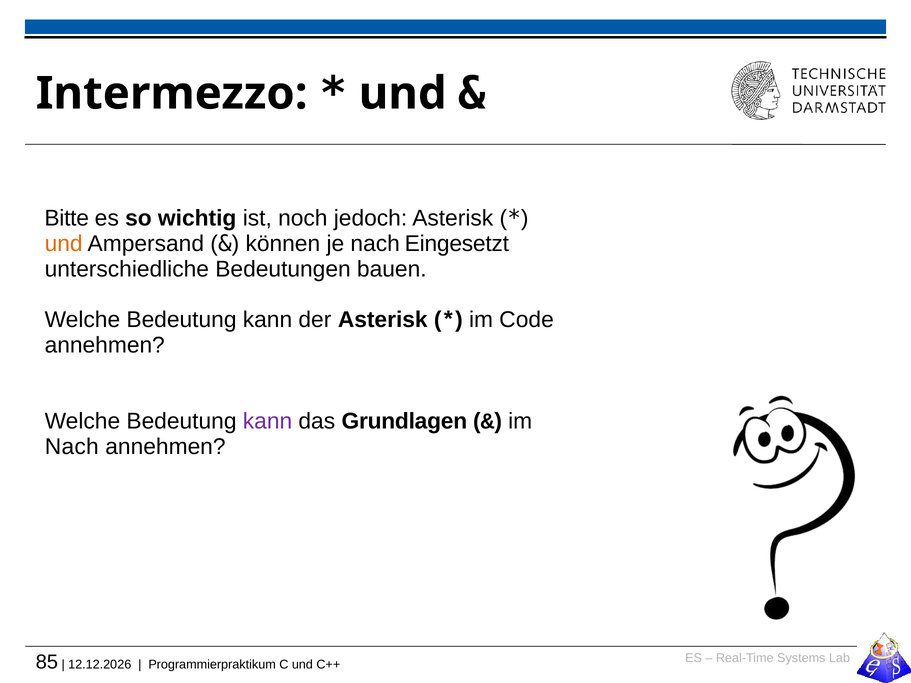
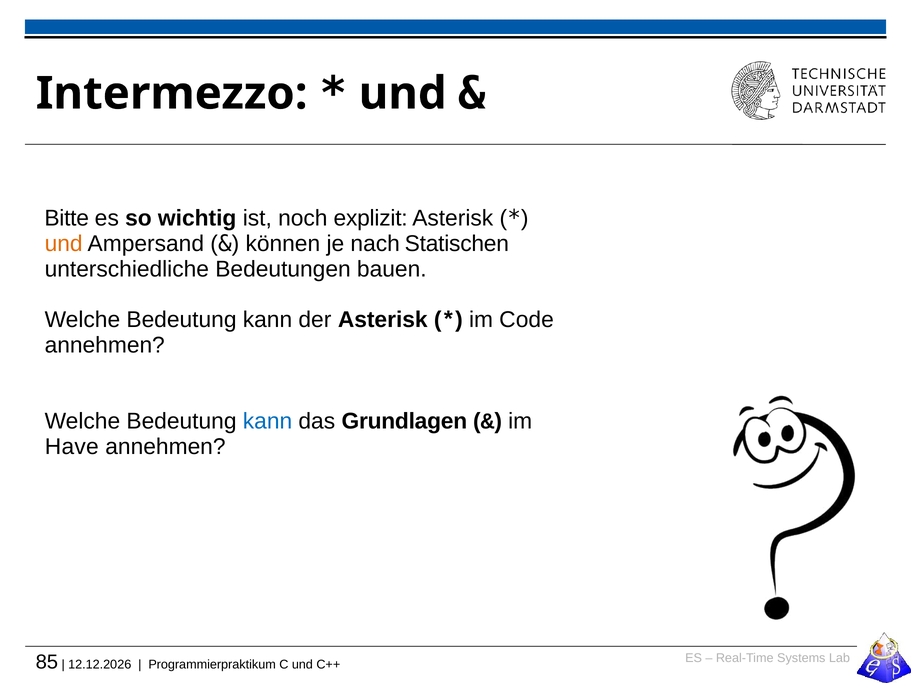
jedoch: jedoch -> explizit (371, 218)
Eingesetzt: Eingesetzt -> Statischen (457, 244)
kann colour: purple -> blue (268, 422)
Nach: Nach -> Have (72, 447)
